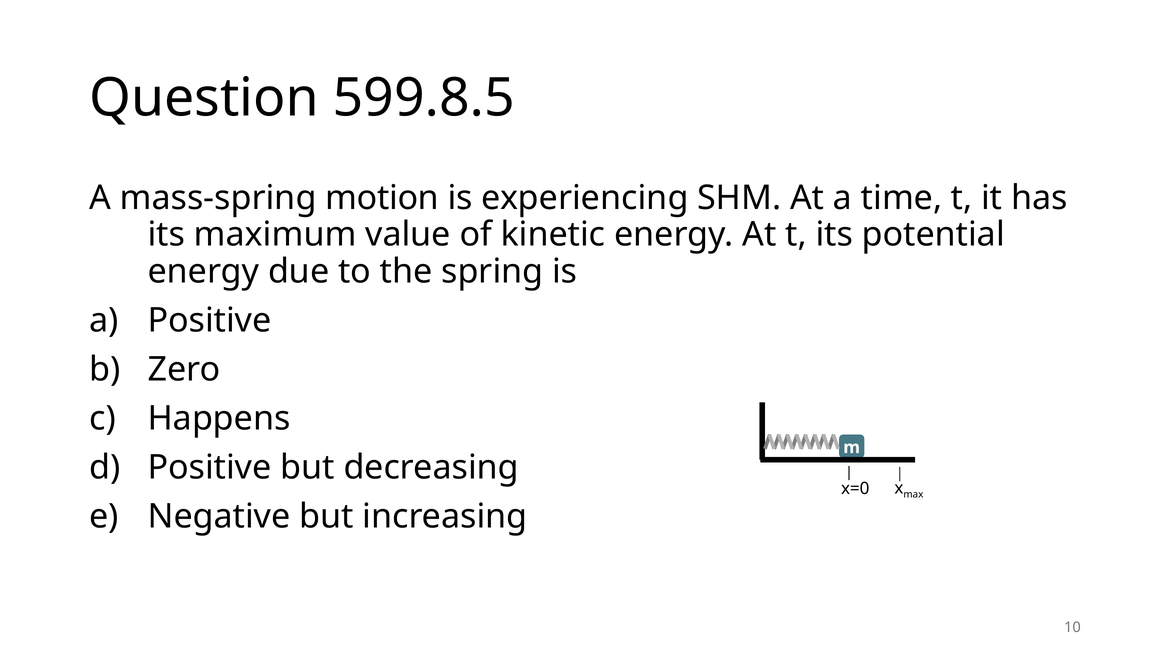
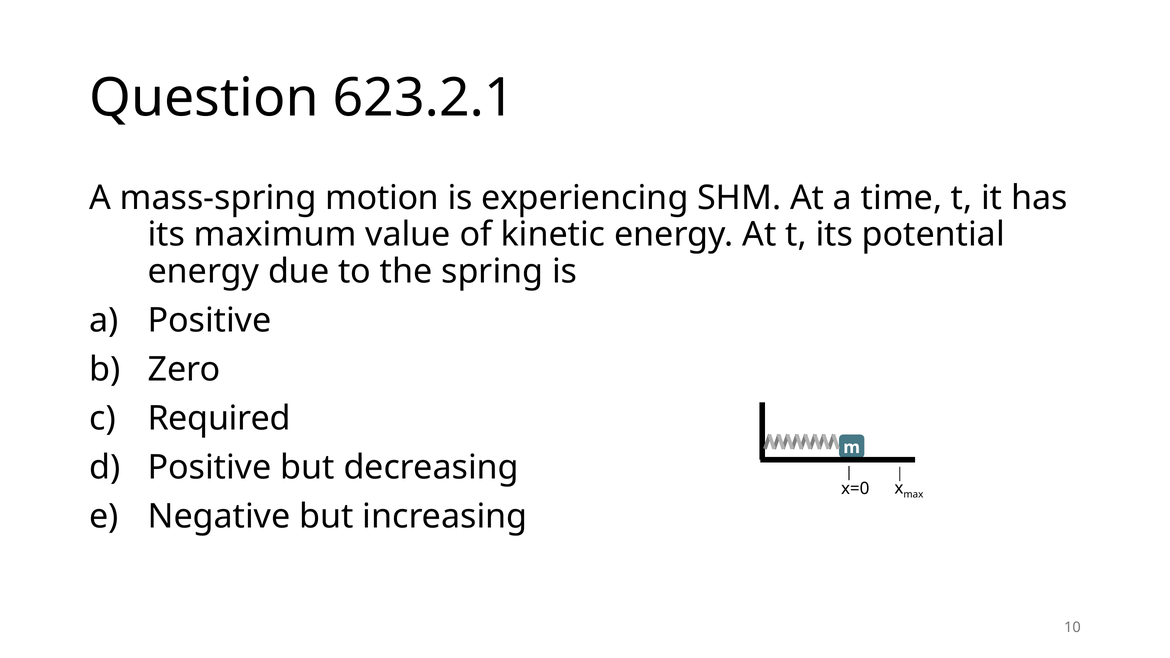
599.8.5: 599.8.5 -> 623.2.1 (424, 98)
Happens: Happens -> Required (219, 419)
